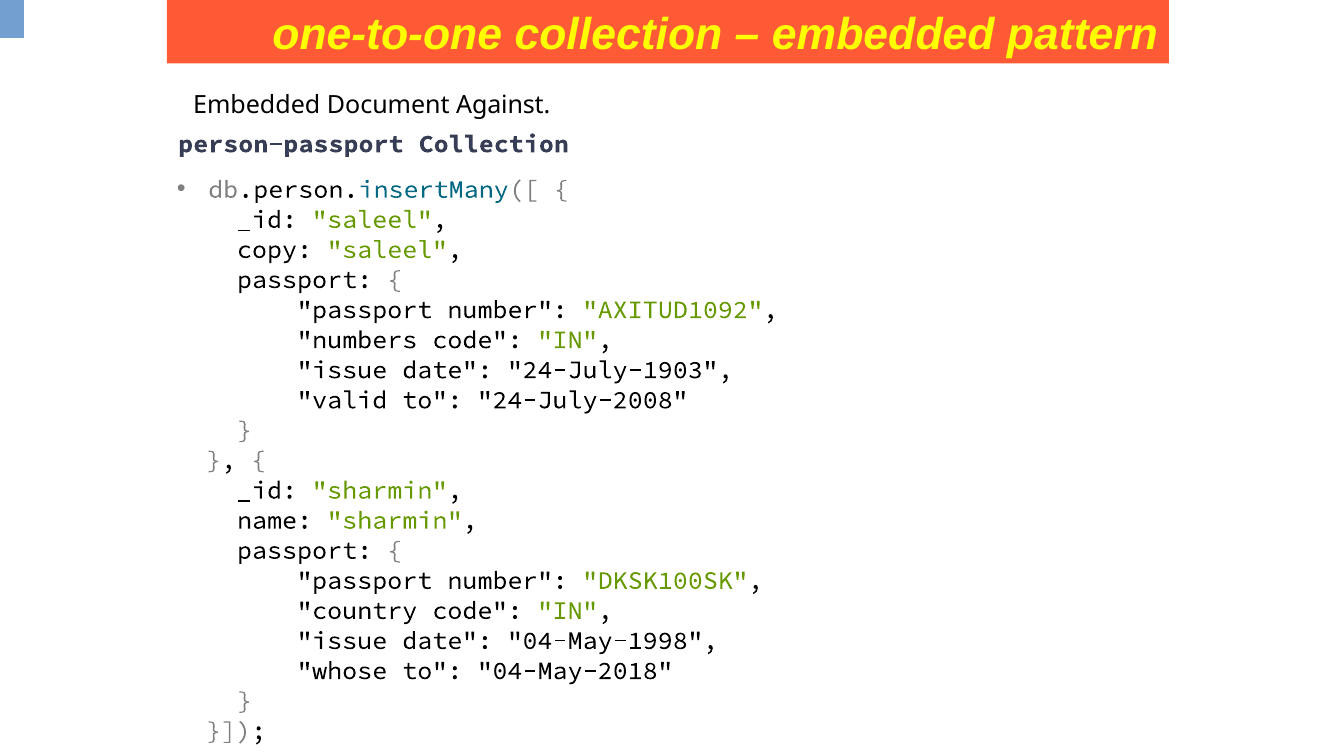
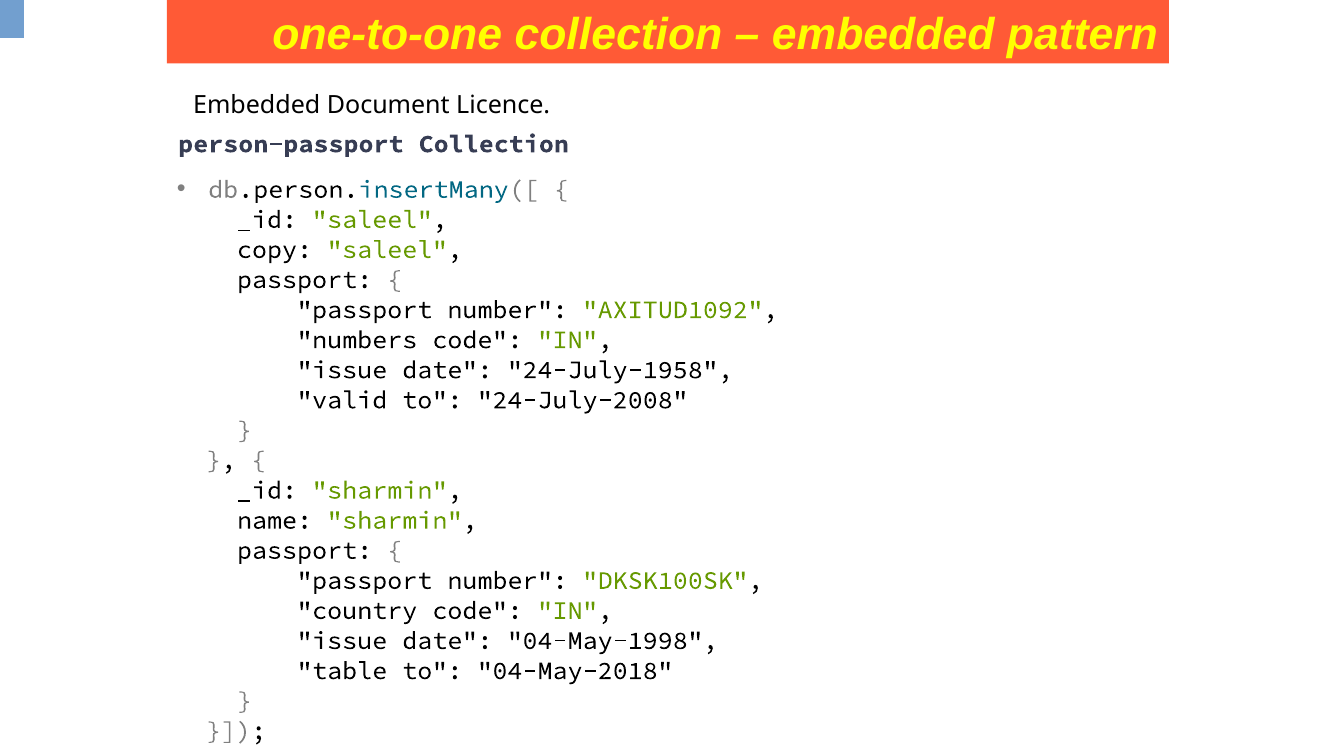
Against: Against -> Licence (503, 105)
24-July-1903: 24-July-1903 -> 24-July-1958 (620, 370)
whose: whose -> table (342, 670)
